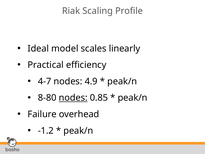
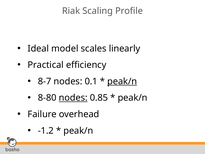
4-7: 4-7 -> 8-7 (45, 81)
4.9: 4.9 -> 0.1 (91, 81)
peak/n underline: none -> present (122, 81)
